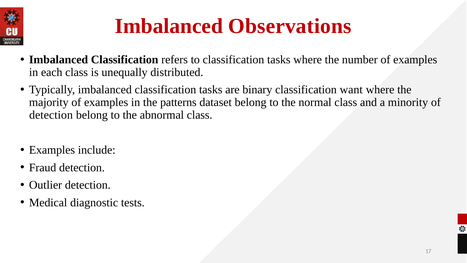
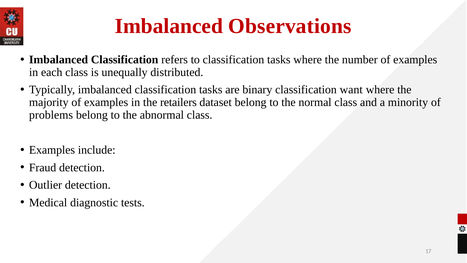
patterns: patterns -> retailers (178, 102)
detection: detection -> problems (51, 115)
